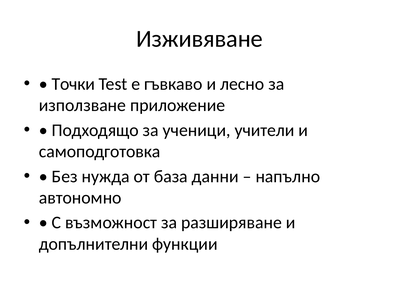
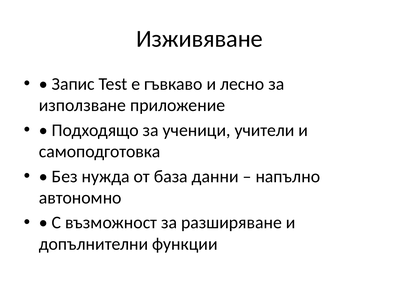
Точки: Точки -> Запис (73, 84)
